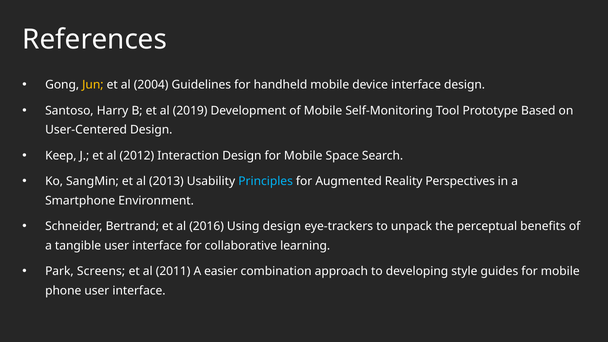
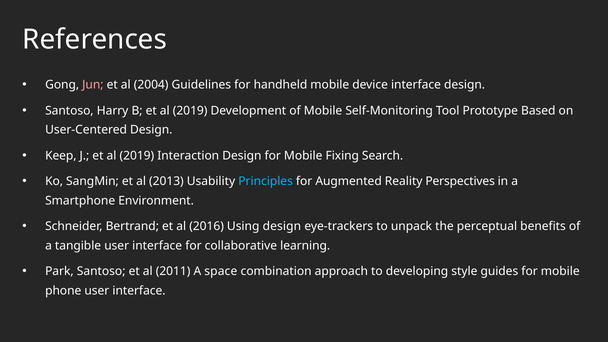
Jun colour: yellow -> pink (93, 85)
J et al 2012: 2012 -> 2019 (137, 156)
Space: Space -> Fixing (342, 156)
Park Screens: Screens -> Santoso (101, 271)
easier: easier -> space (221, 271)
